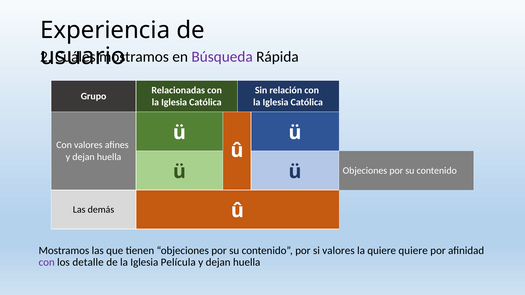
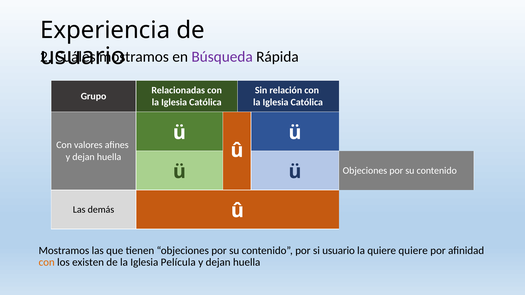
si valores: valores -> usuario (339, 251)
con colour: purple -> orange (47, 263)
detalle: detalle -> existen (88, 263)
